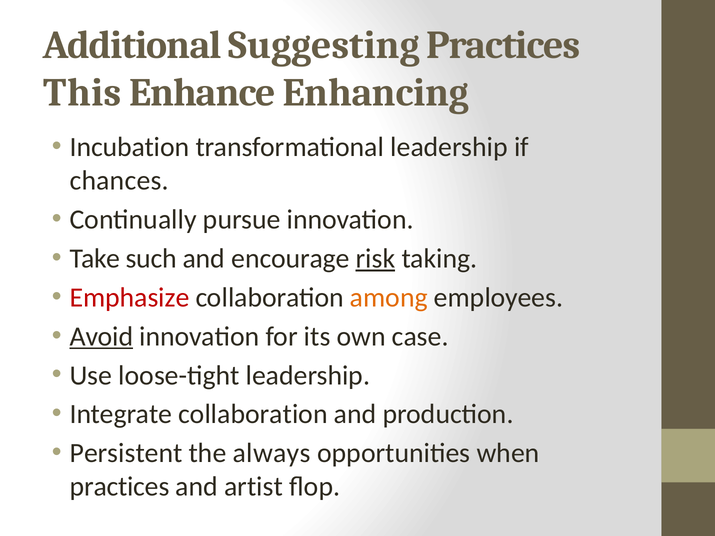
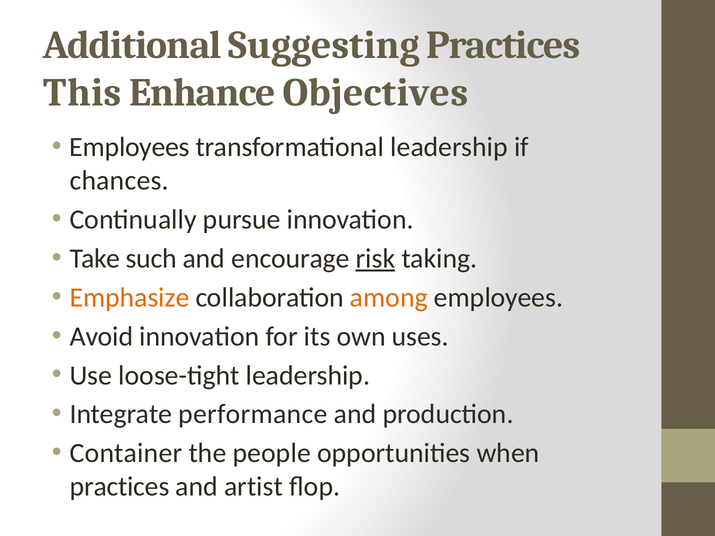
Enhancing: Enhancing -> Objectives (375, 93)
Incubation: Incubation -> Employees (130, 147)
Emphasize colour: red -> orange (130, 298)
Avoid underline: present -> none (101, 337)
case: case -> uses (420, 337)
Integrate collaboration: collaboration -> performance (253, 414)
Persistent: Persistent -> Container (126, 453)
always: always -> people (272, 453)
